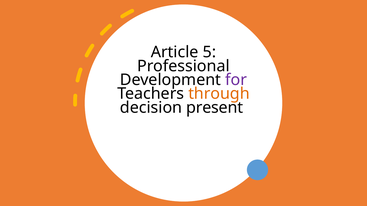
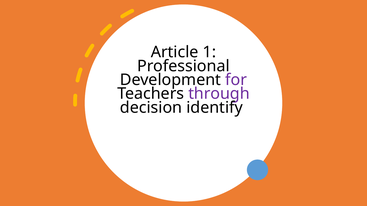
5: 5 -> 1 (209, 52)
through colour: orange -> purple (219, 94)
present: present -> identify (215, 108)
